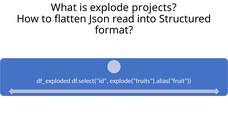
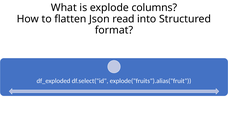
projects: projects -> columns (154, 8)
